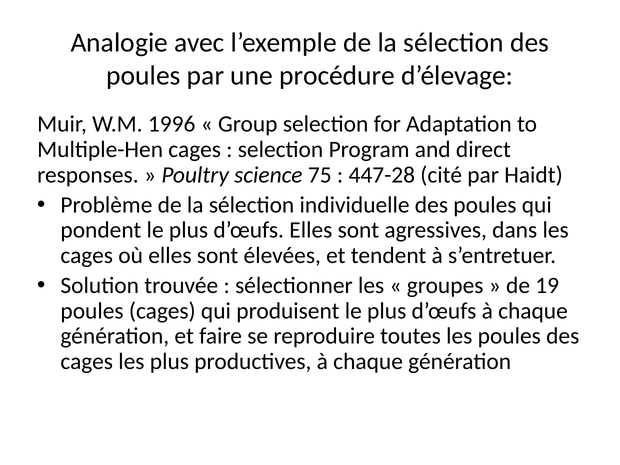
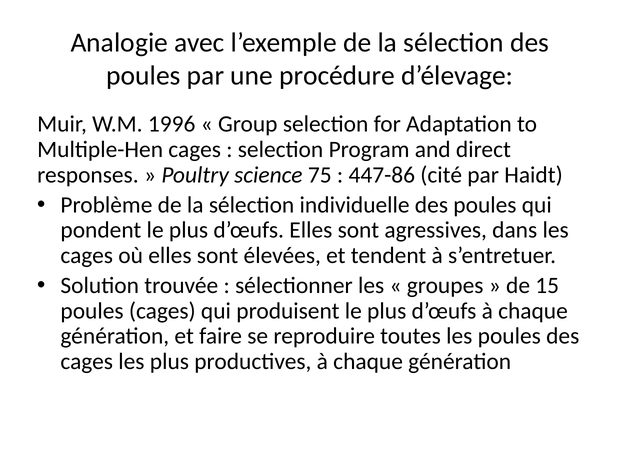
447-28: 447-28 -> 447-86 (382, 175)
19: 19 -> 15 (547, 286)
